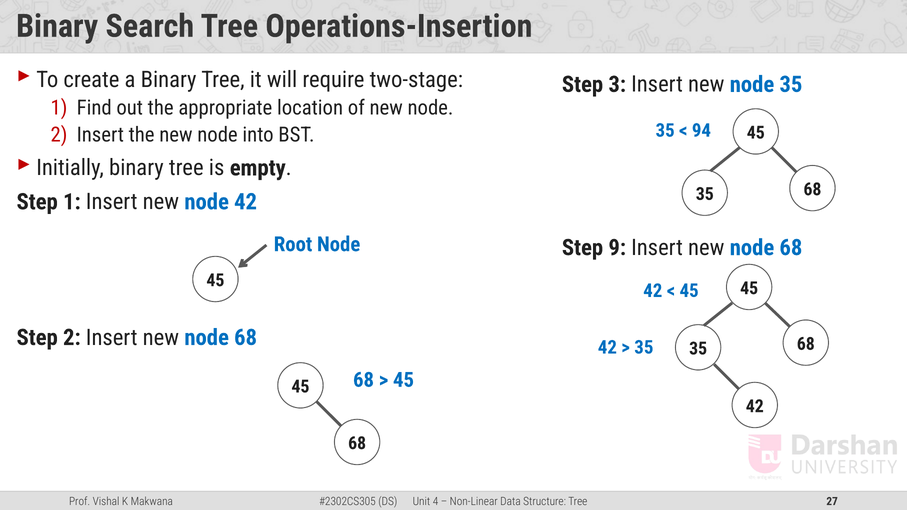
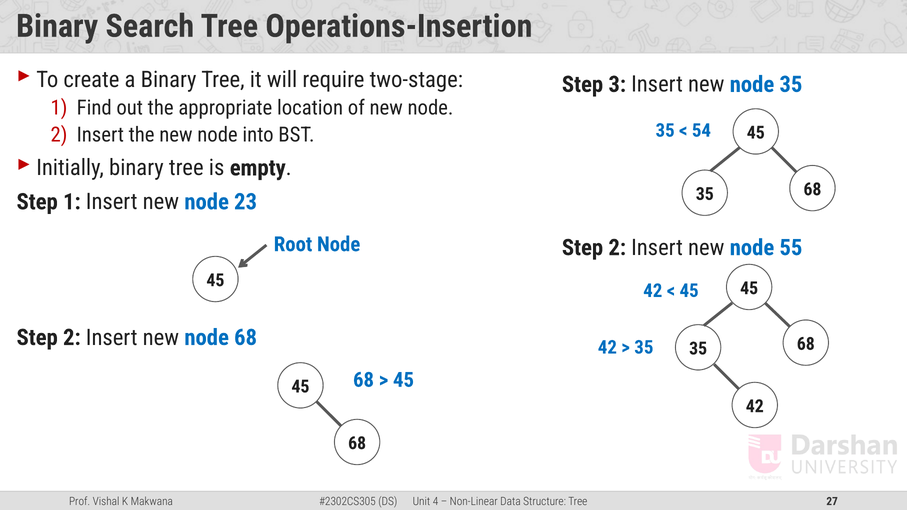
94: 94 -> 54 (701, 131)
node 42: 42 -> 23 (246, 202)
9: 9 -> 2 (617, 248)
68: 68 -> 55 (791, 248)
